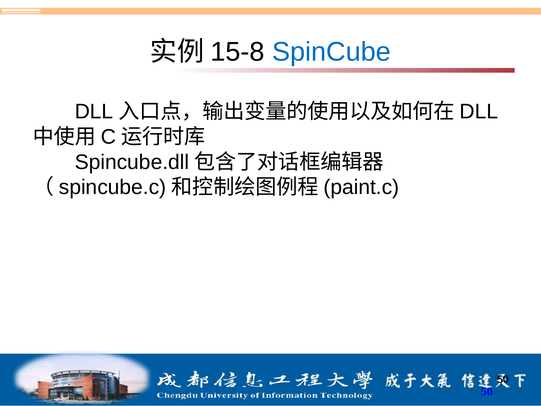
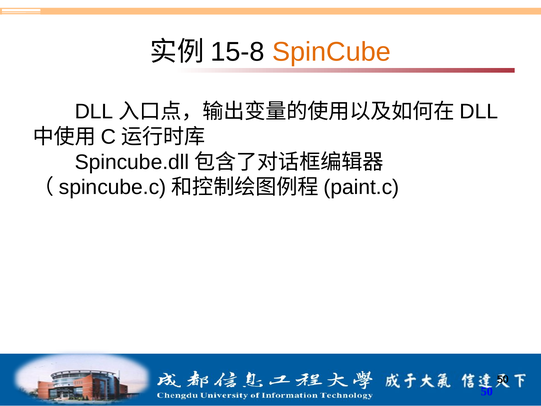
SpinCube colour: blue -> orange (331, 52)
